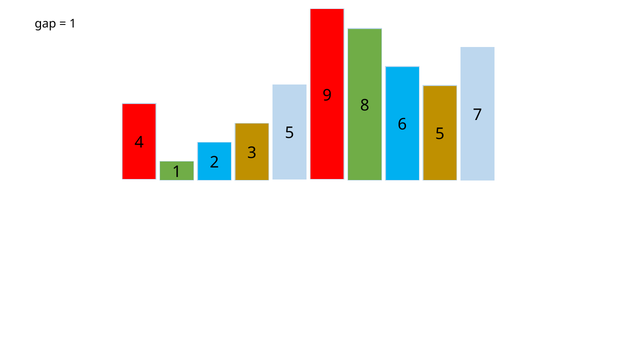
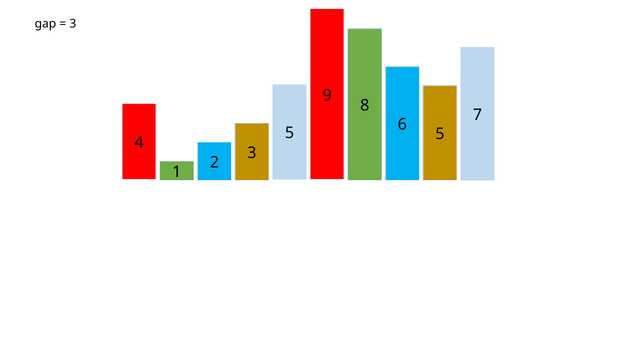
1: 1 -> 3 (73, 24)
